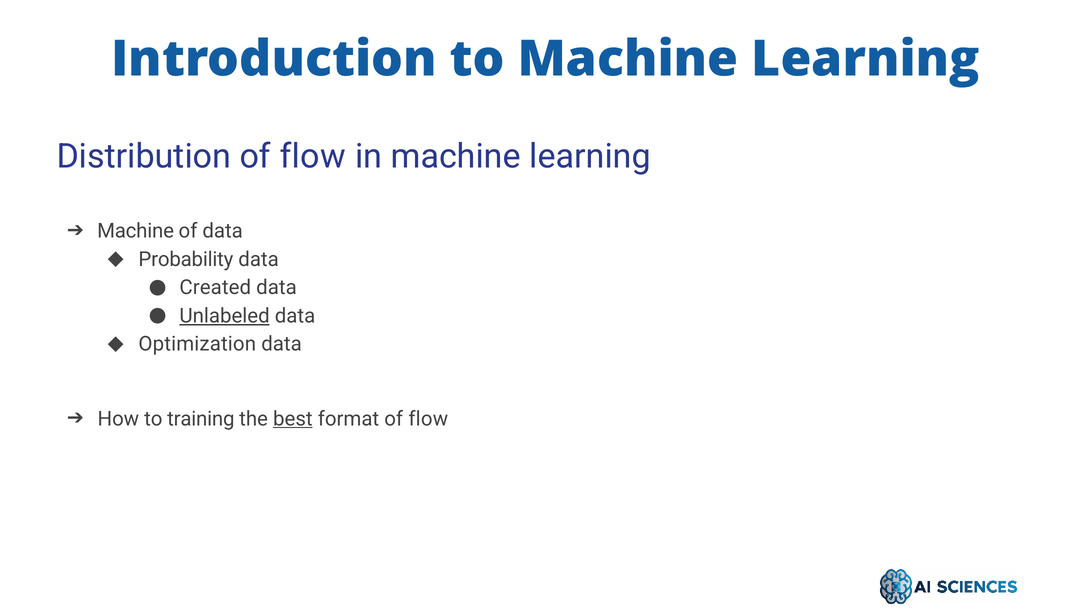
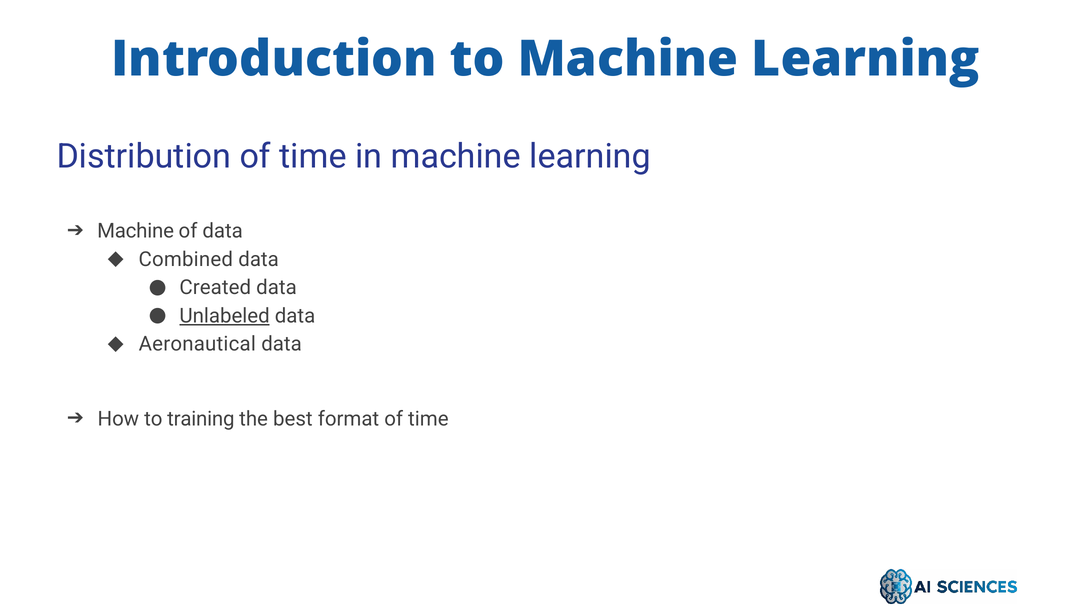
flow: flow -> time (313, 157)
Probability: Probability -> Combined (186, 260)
Optimization: Optimization -> Aeronautical (197, 344)
best underline: present -> none (293, 419)
format of flow: flow -> time (428, 419)
